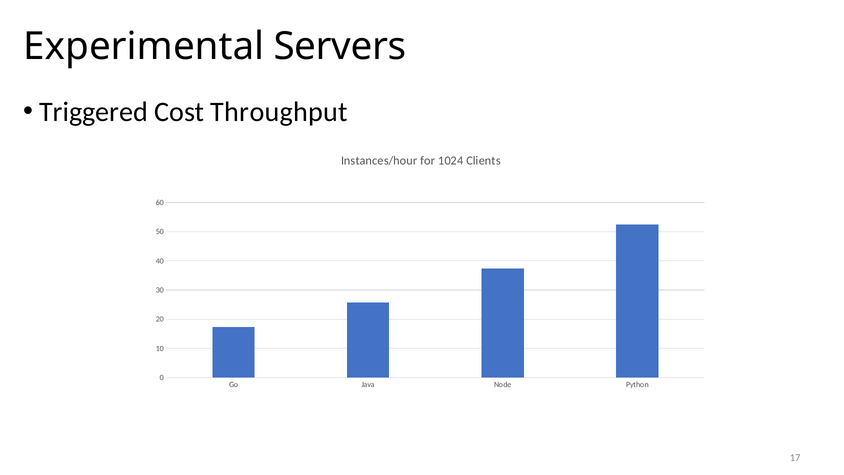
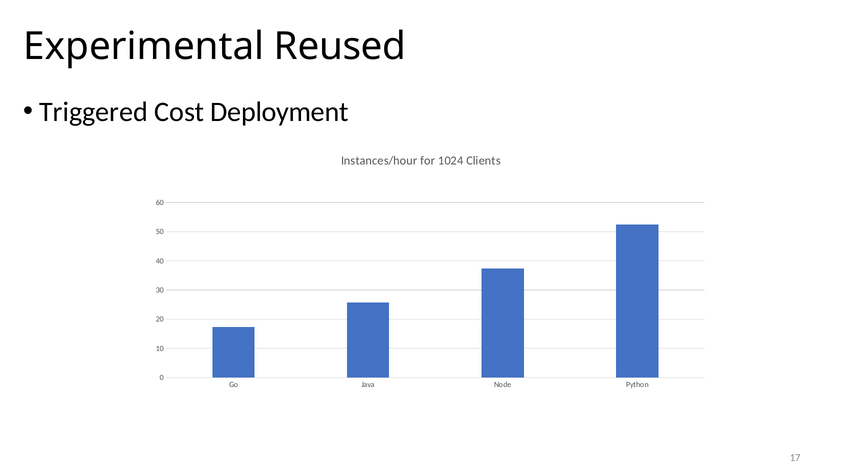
Servers: Servers -> Reused (340, 47)
Throughput: Throughput -> Deployment (279, 112)
